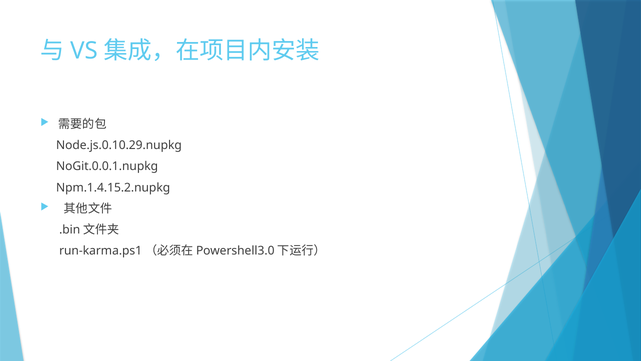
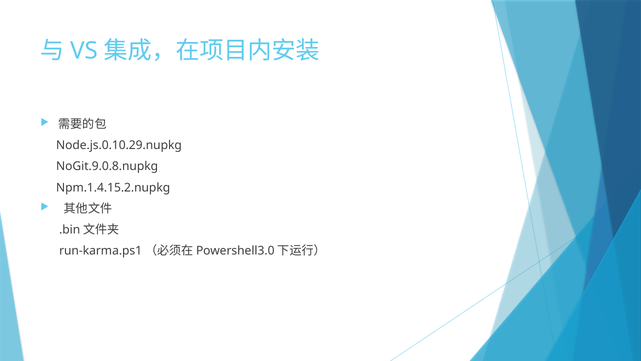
NoGit.0.0.1.nupkg: NoGit.0.0.1.nupkg -> NoGit.9.0.8.nupkg (107, 166)
